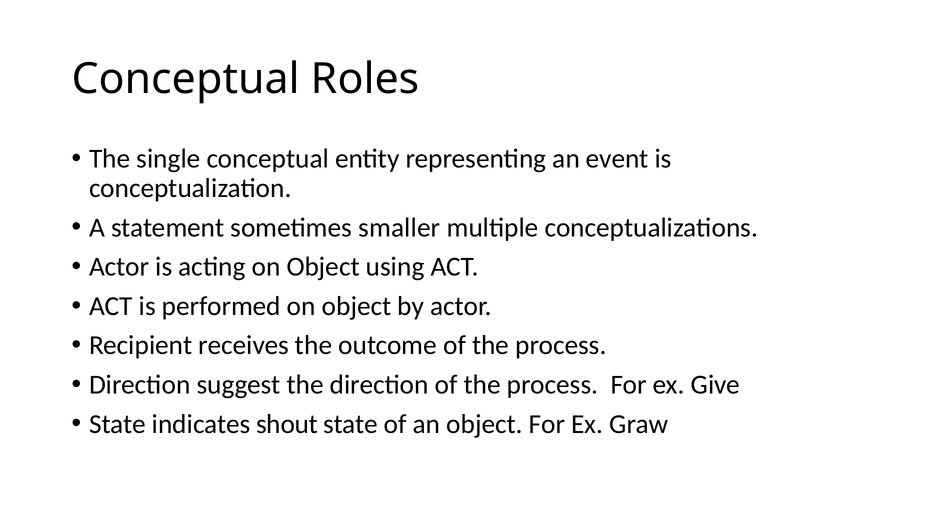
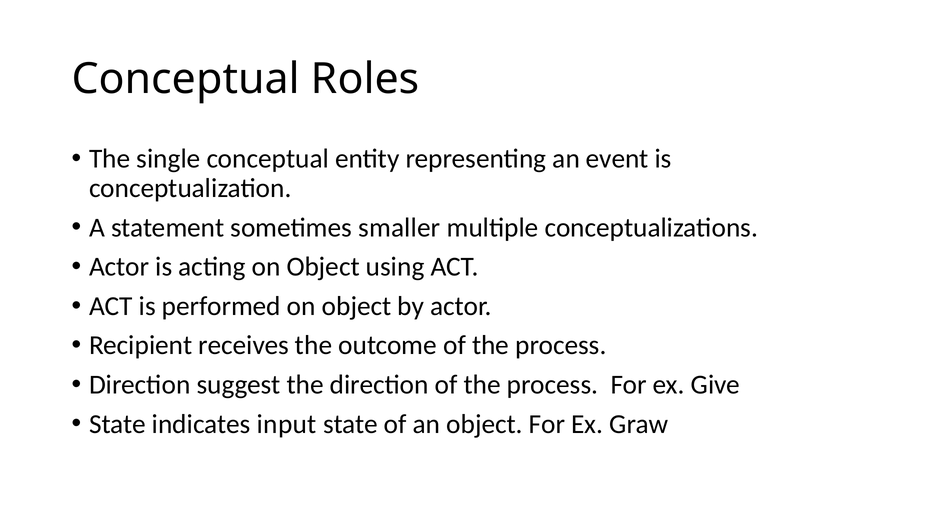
shout: shout -> input (287, 424)
